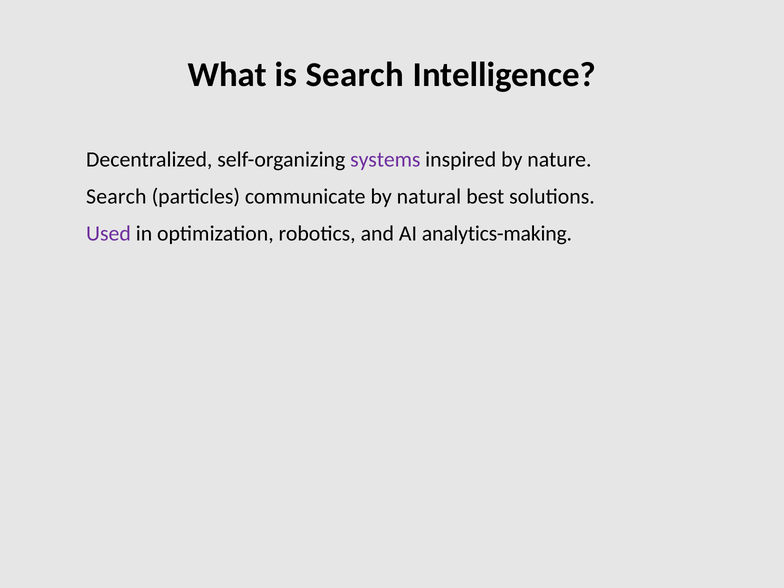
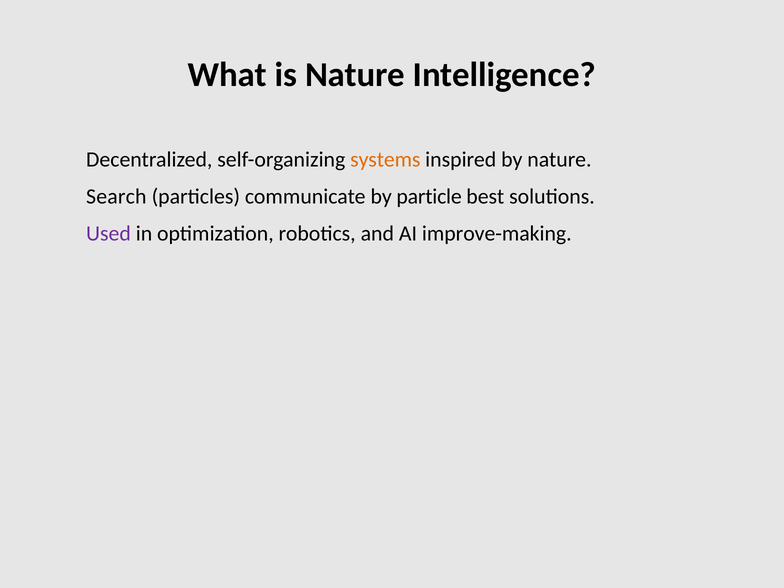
is Search: Search -> Nature (355, 75)
systems colour: purple -> orange (385, 160)
natural: natural -> particle (429, 197)
analytics-making: analytics-making -> improve-making (497, 234)
